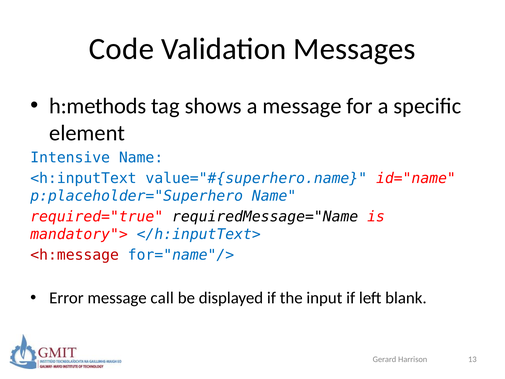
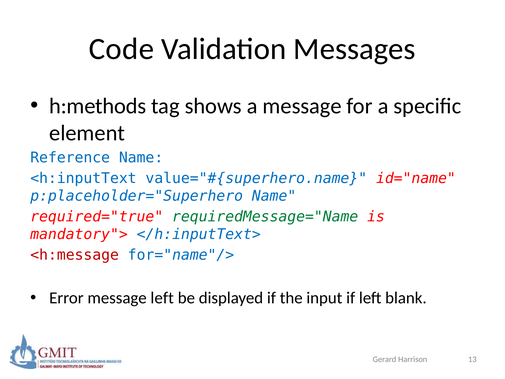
Intensive: Intensive -> Reference (70, 158)
requiredMessage="Name colour: black -> green (265, 217)
message call: call -> left (162, 298)
